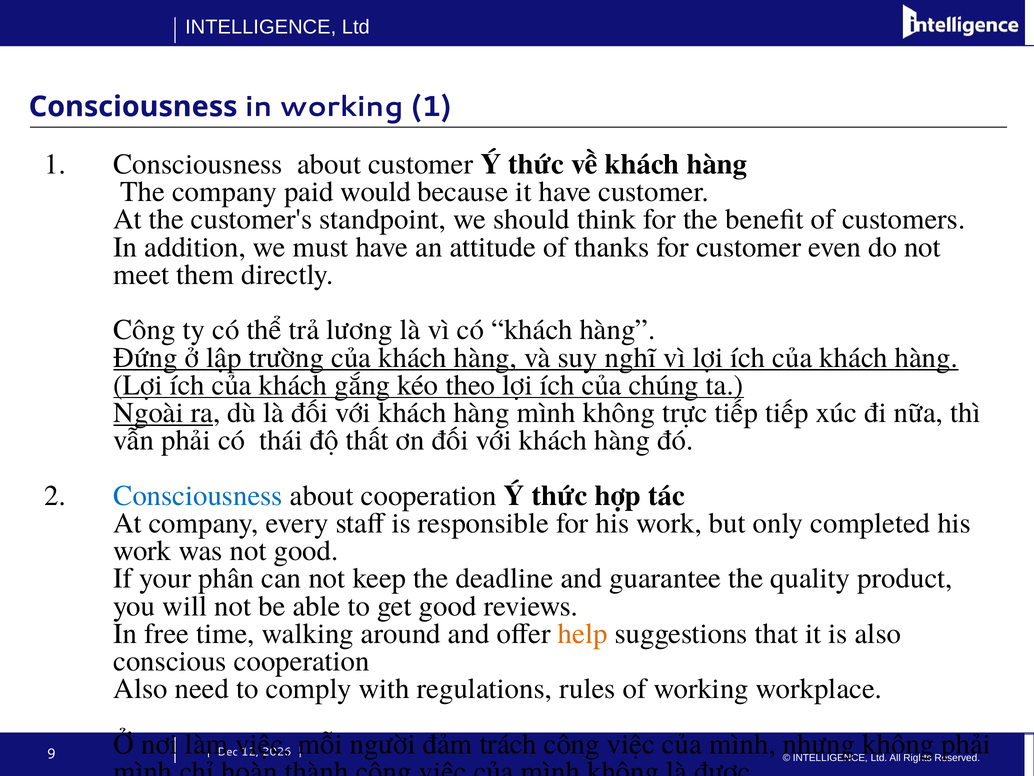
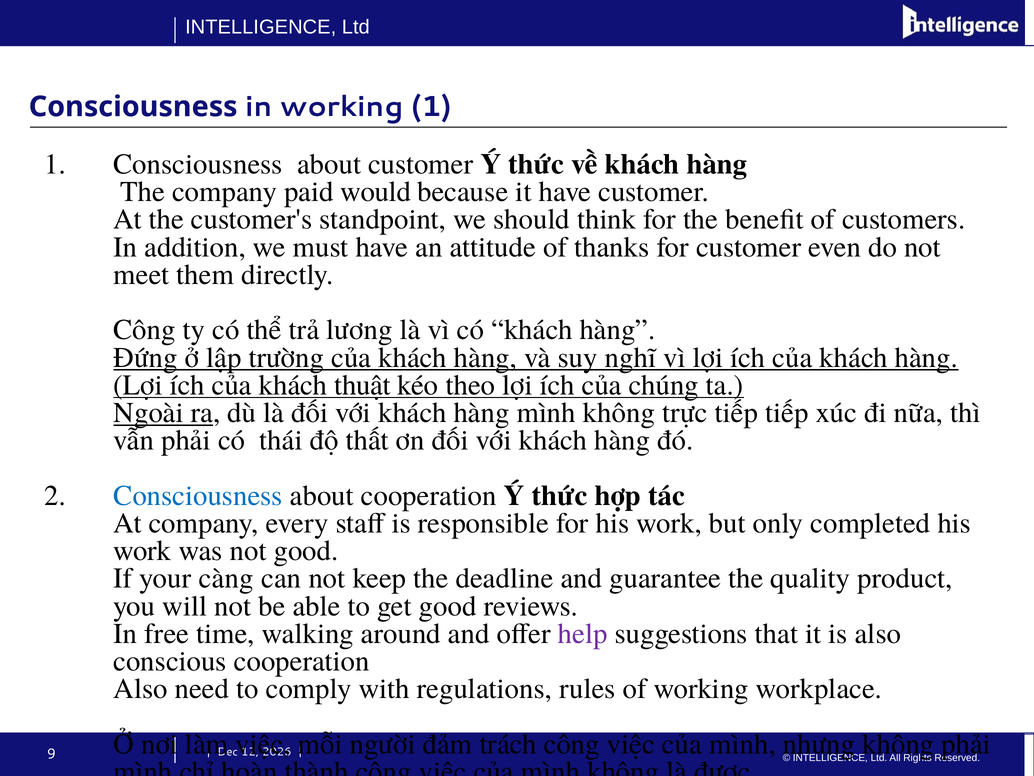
gắng: gắng -> thuật (362, 385)
phân: phân -> càng (226, 578)
help colour: orange -> purple (583, 633)
